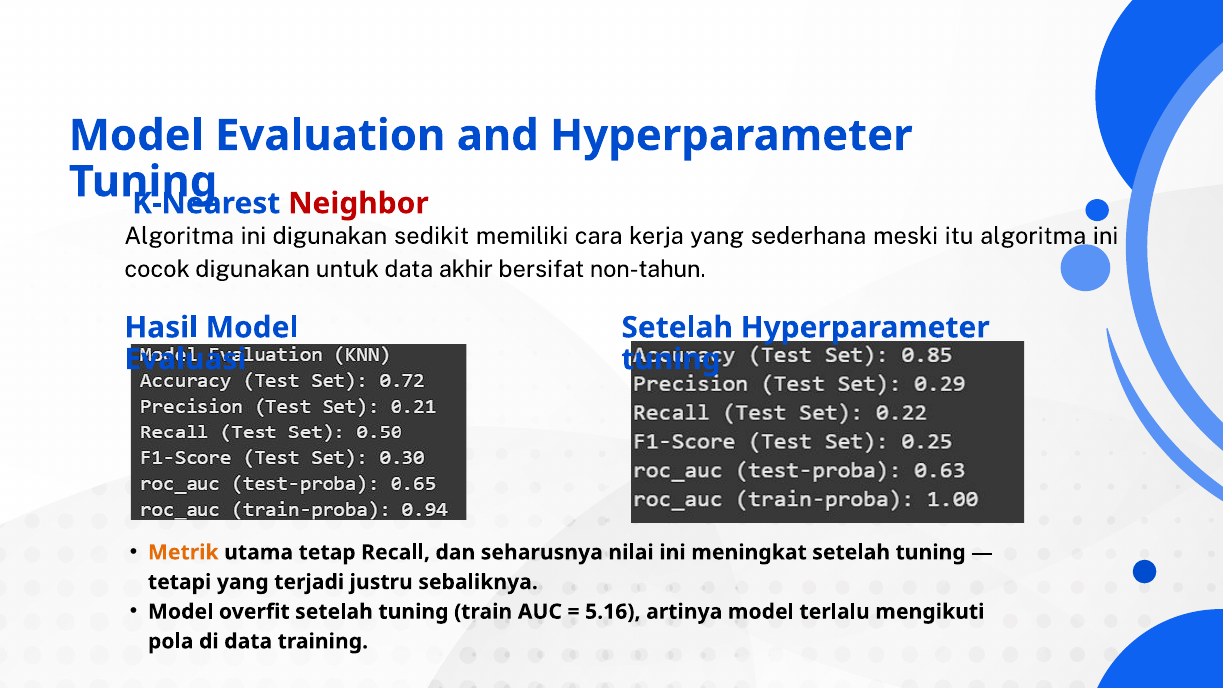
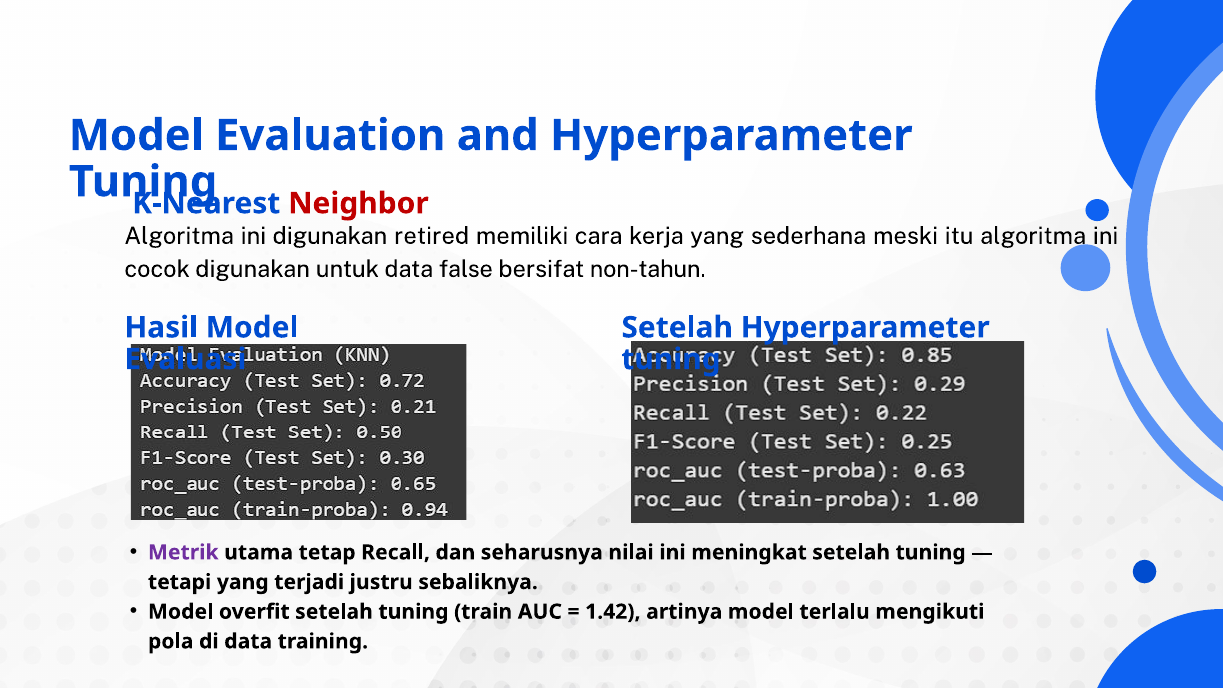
sedikit: sedikit -> retired (432, 236)
akhir: akhir -> false (466, 269)
Metrik colour: orange -> purple (183, 552)
5.16: 5.16 -> 1.42 (613, 612)
